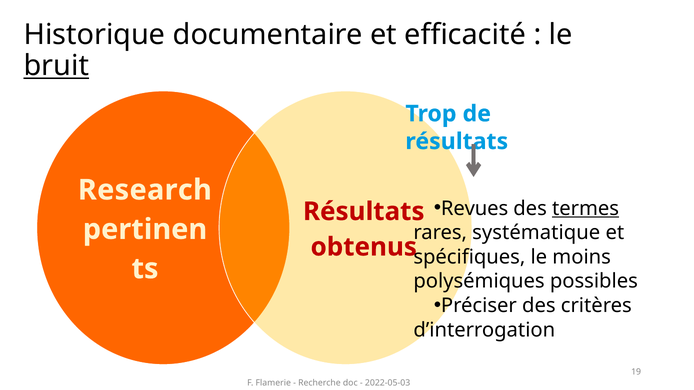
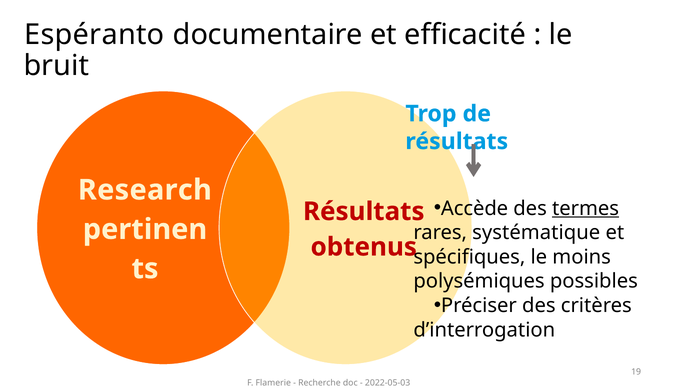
Historique: Historique -> Espéranto (94, 35)
bruit underline: present -> none (56, 66)
Revues: Revues -> Accède (475, 209)
